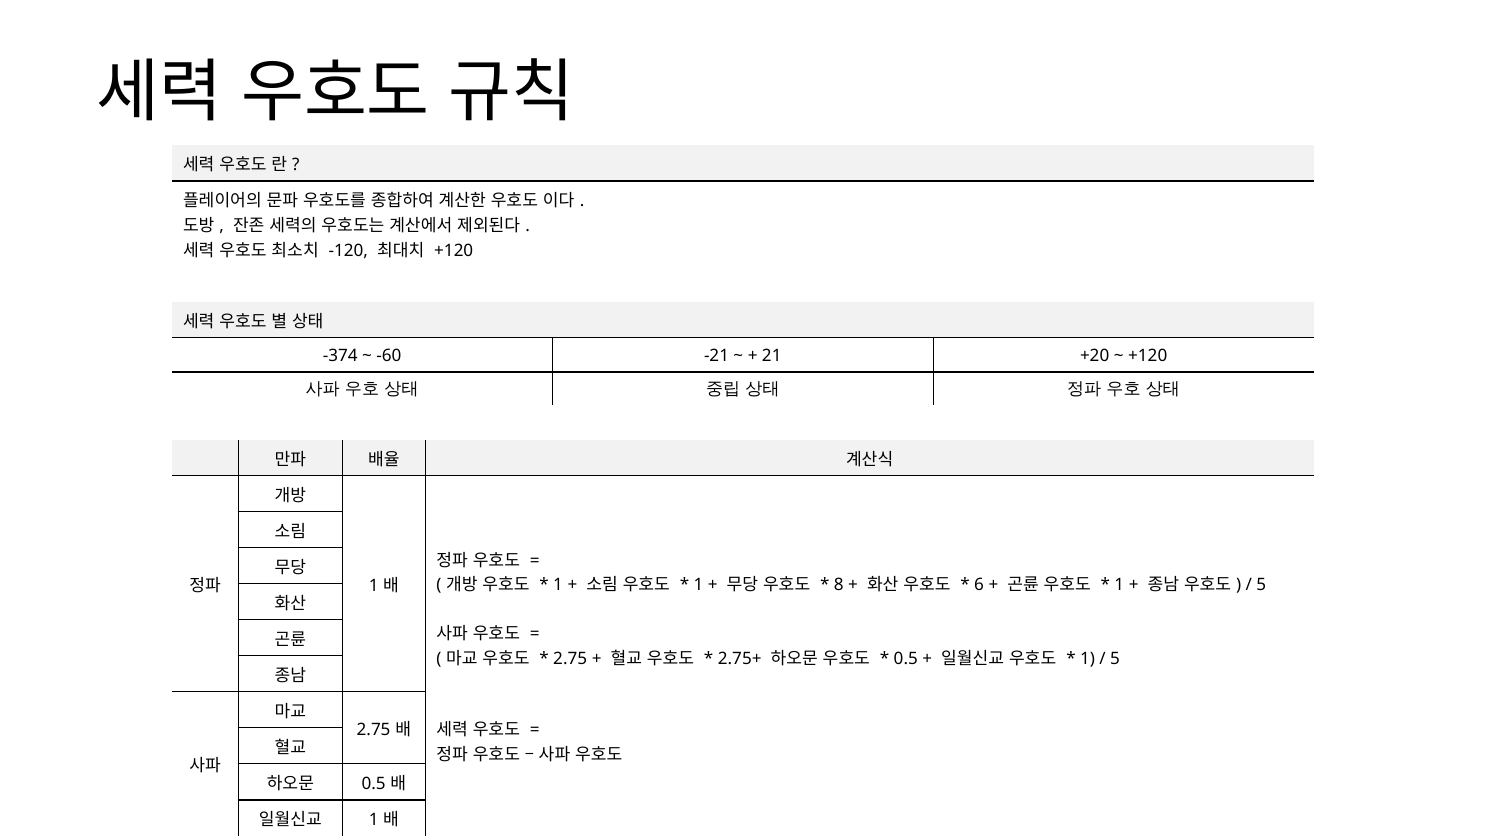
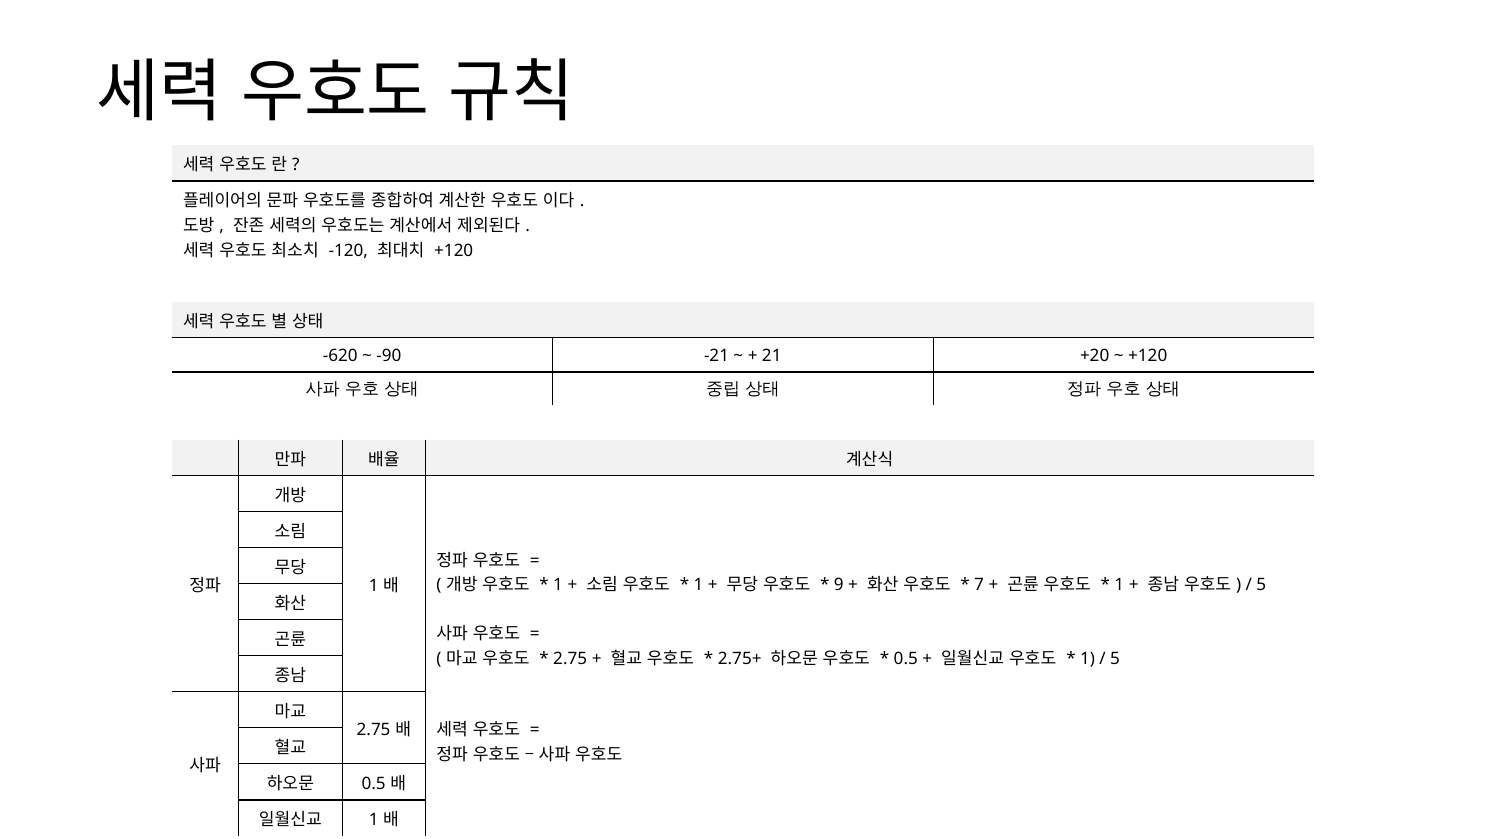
-374: -374 -> -620 (340, 356)
-60: -60 -> -90 (389, 356)
8: 8 -> 9 (839, 586)
6: 6 -> 7 (979, 586)
